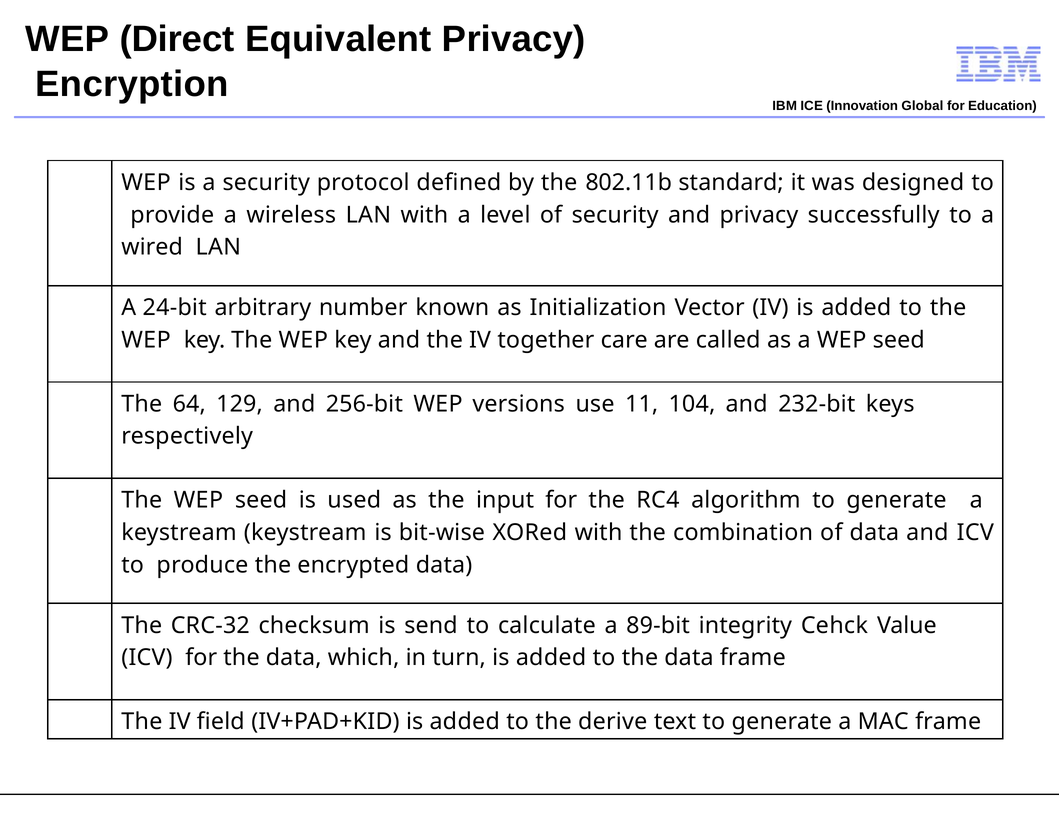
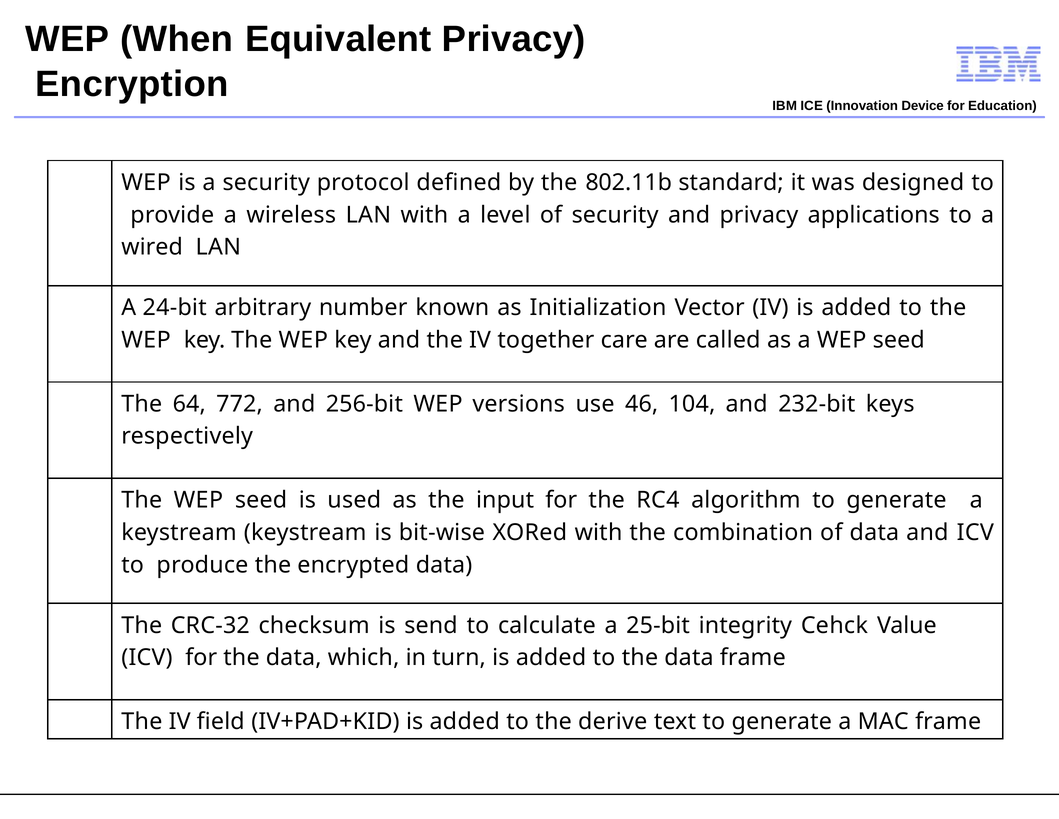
Direct: Direct -> When (177, 39)
Global: Global -> Device (923, 106)
successfully: successfully -> applications (874, 215)
129: 129 -> 772 (239, 404)
11: 11 -> 46 (642, 404)
89-bit: 89-bit -> 25-bit (658, 626)
